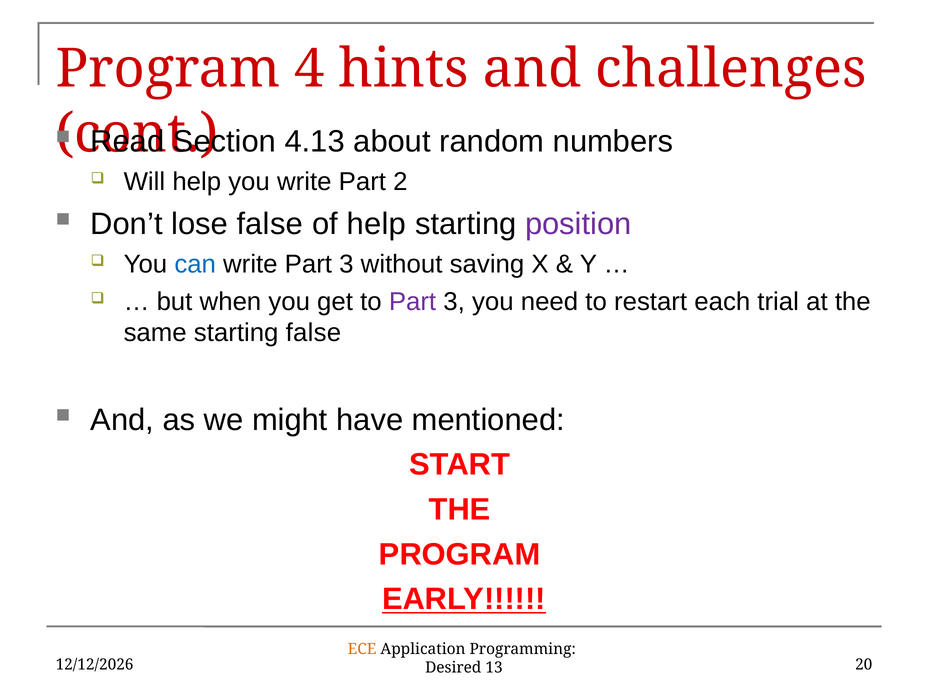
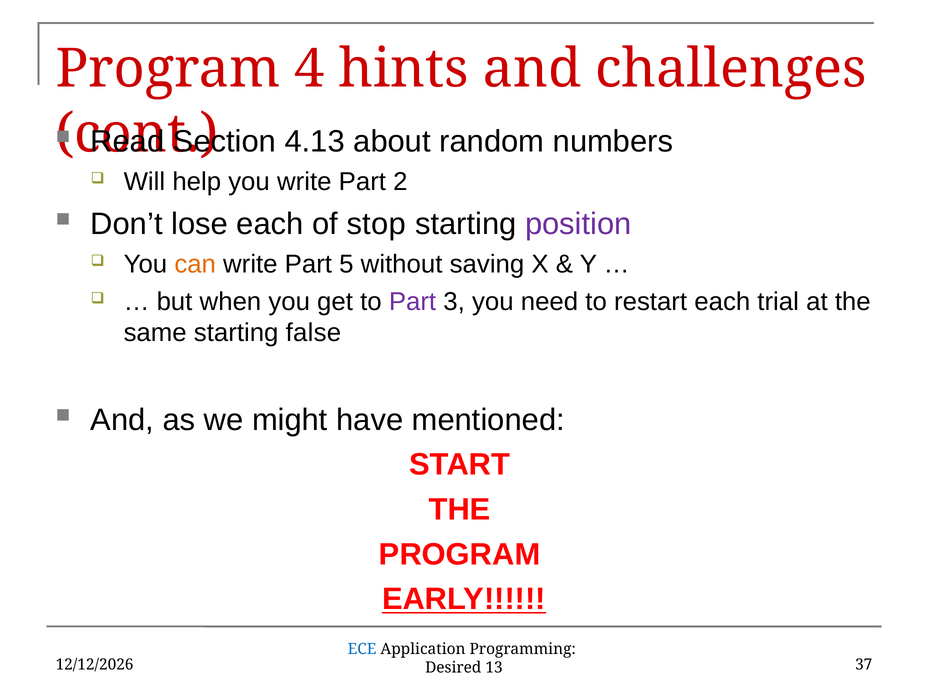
lose false: false -> each (270, 224)
of help: help -> stop (376, 224)
can colour: blue -> orange (195, 264)
write Part 3: 3 -> 5 (346, 264)
ECE colour: orange -> blue (362, 649)
20: 20 -> 37 (864, 665)
